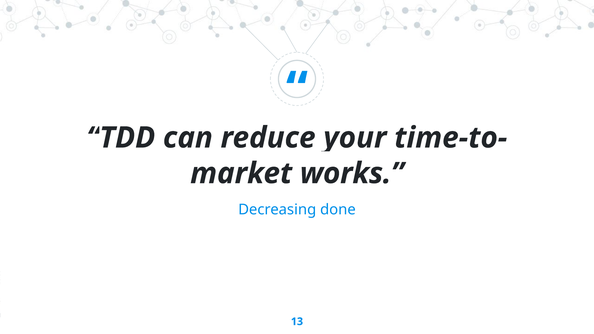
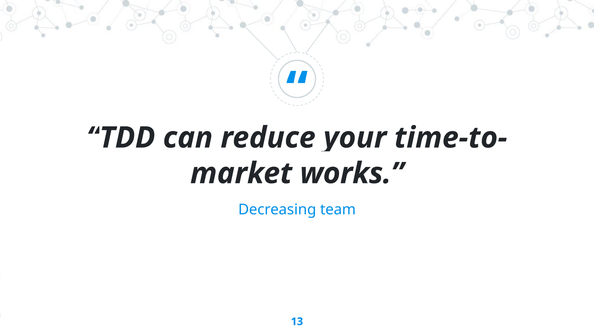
done: done -> team (338, 210)
